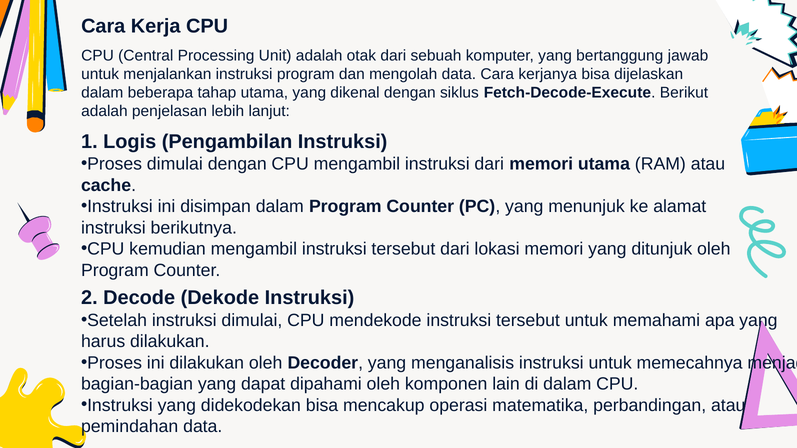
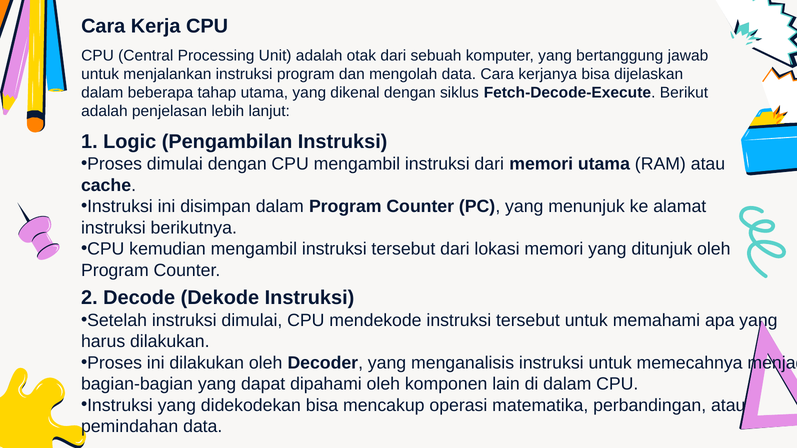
Logis: Logis -> Logic (130, 142)
